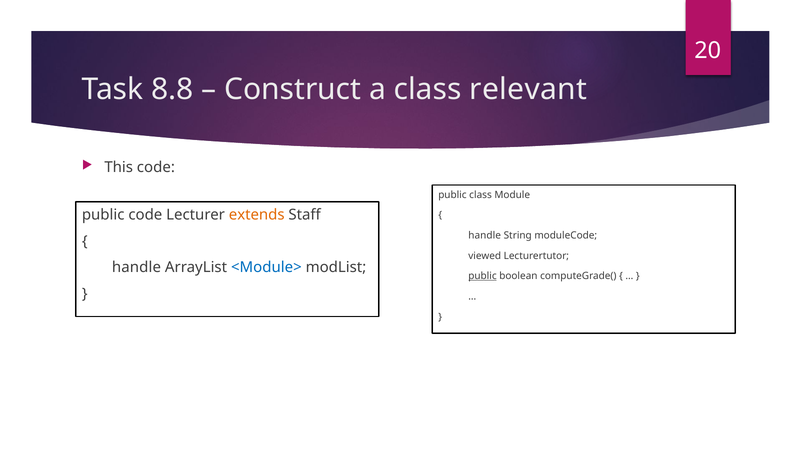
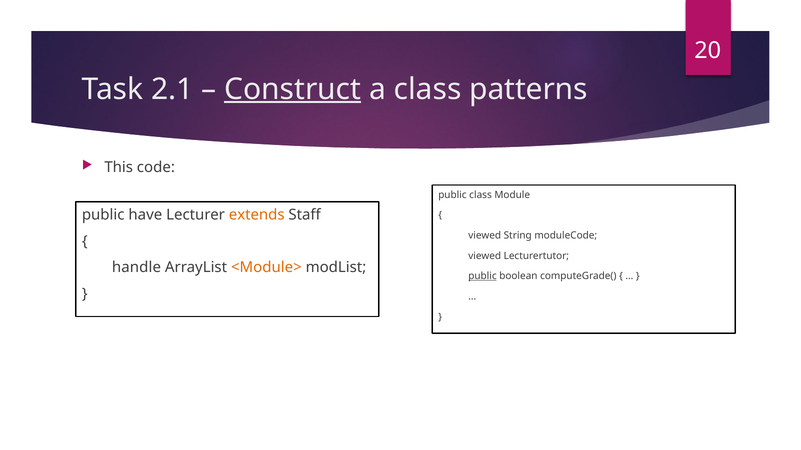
8.8: 8.8 -> 2.1 (172, 89)
Construct underline: none -> present (293, 89)
relevant: relevant -> patterns (528, 89)
public code: code -> have (145, 215)
handle: handle -> viewed (485, 236)
<Module> colour: blue -> orange (266, 268)
